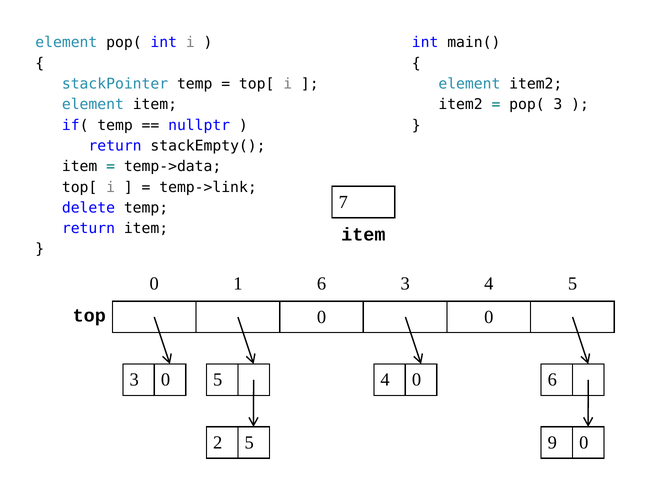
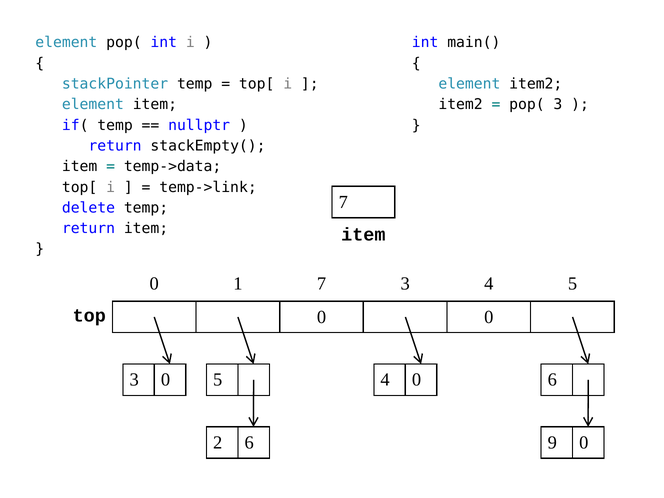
1 6: 6 -> 7 (322, 284)
2 5: 5 -> 6 (249, 443)
